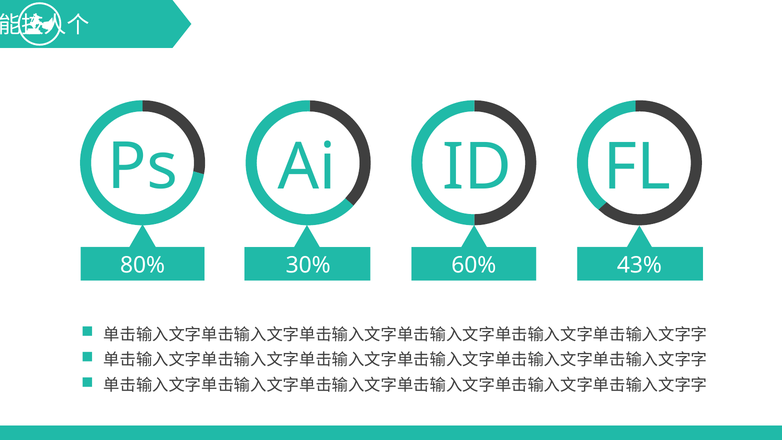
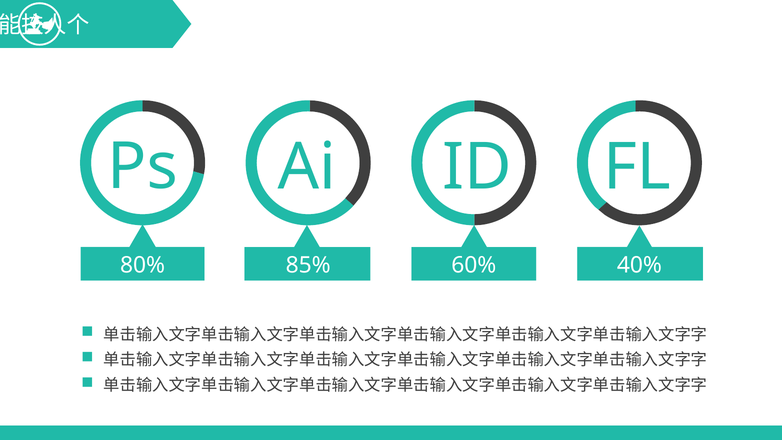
30%: 30% -> 85% (308, 265)
43%: 43% -> 40% (639, 265)
